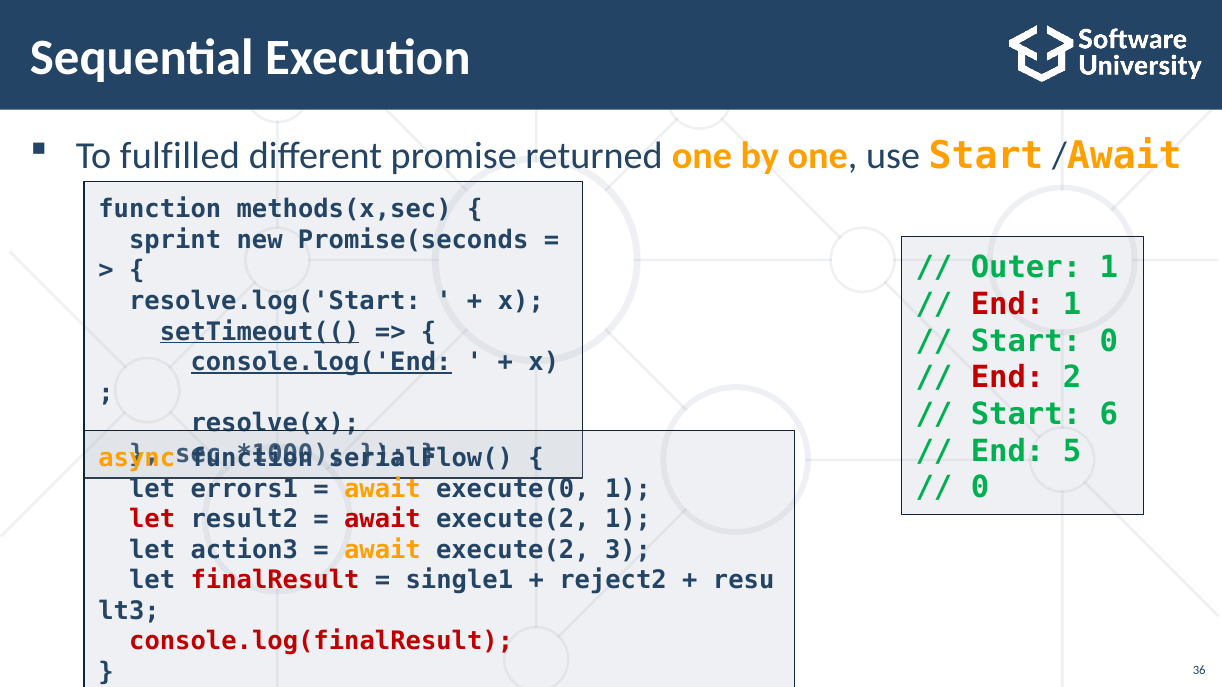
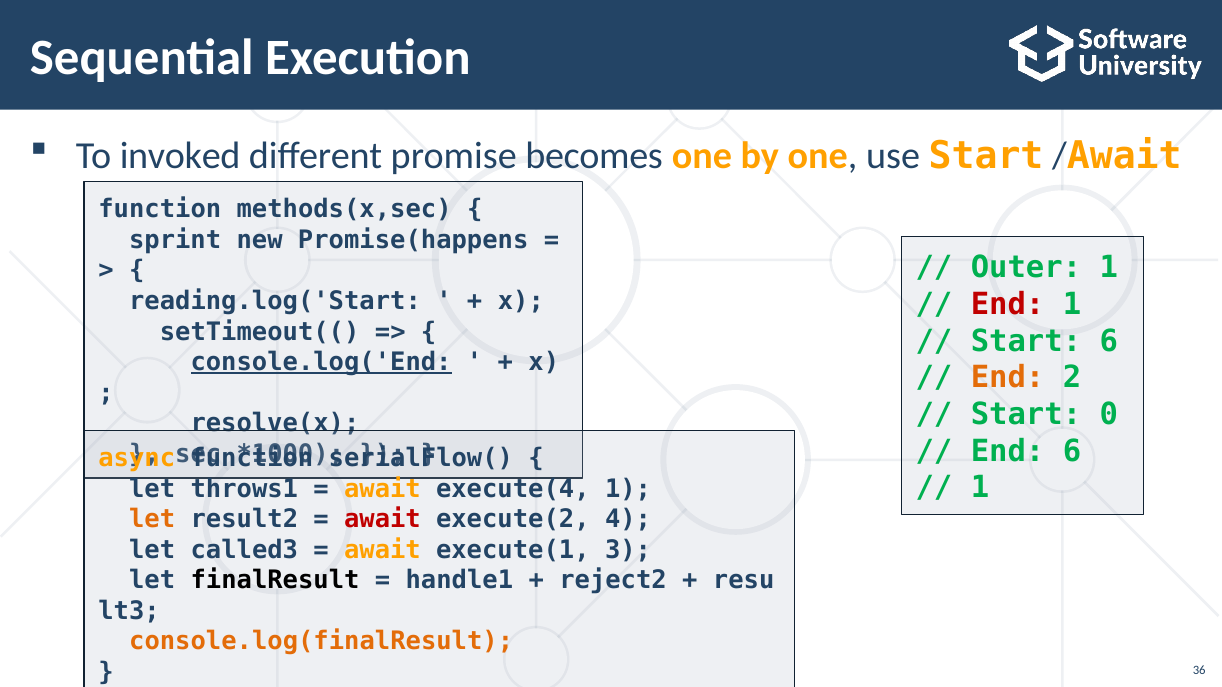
fulfilled: fulfilled -> invoked (180, 156)
returned: returned -> becomes (594, 156)
Promise(seconds: Promise(seconds -> Promise(happens (413, 240)
resolve.log('Start: resolve.log('Start -> reading.log('Start (275, 301)
setTimeout(( underline: present -> none (260, 332)
Start 0: 0 -> 6 (1109, 341)
End colour: red -> orange (1008, 378)
6: 6 -> 0 (1109, 415)
End 5: 5 -> 6 (1072, 451)
0: 0 -> 1 (980, 488)
errors1: errors1 -> throws1 (244, 489)
execute(0: execute(0 -> execute(4 (513, 489)
let colour: red -> orange (152, 519)
execute(2 1: 1 -> 4 (628, 519)
action3: action3 -> called3 (244, 550)
execute(2: execute(2 -> execute(1 (513, 550)
finalResult colour: red -> black (275, 581)
single1: single1 -> handle1 (459, 581)
console.log(finalResult colour: red -> orange (321, 642)
